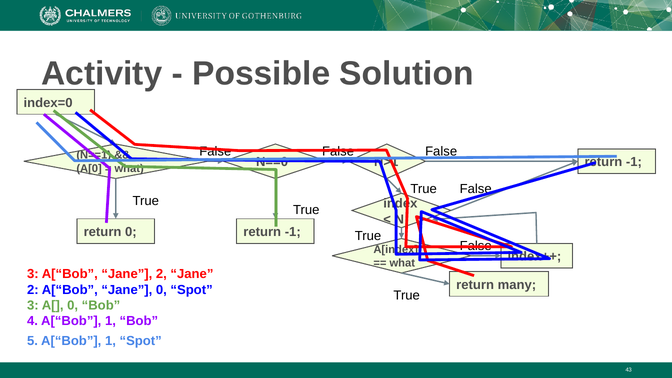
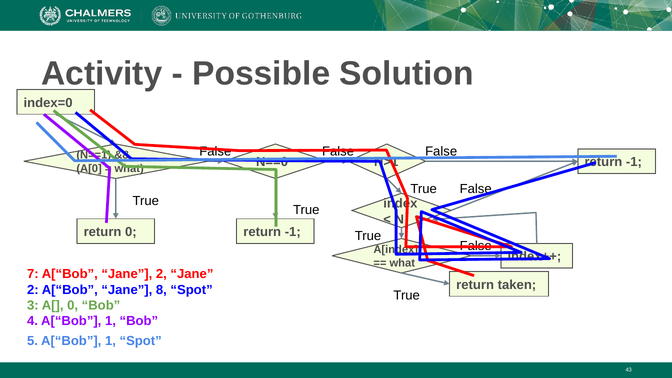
3: 3 -> 7 (33, 274)
many: many -> taken (517, 285)
Jane 0: 0 -> 8 (161, 290)
